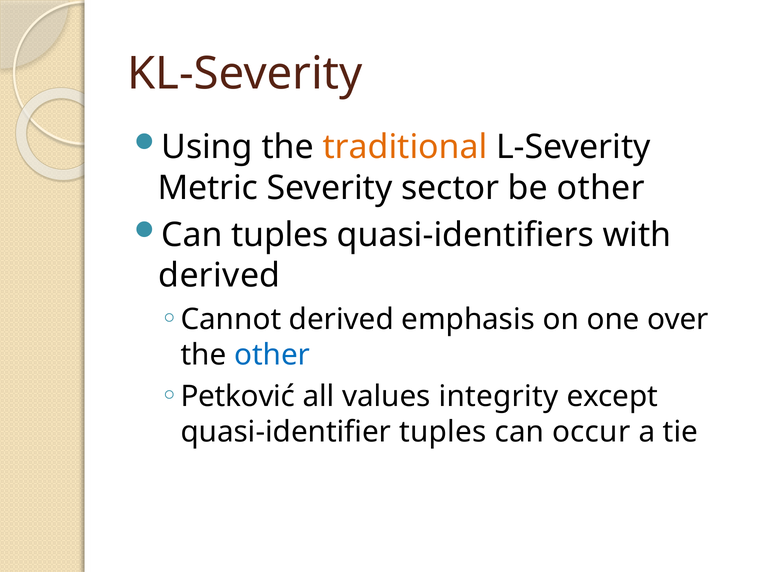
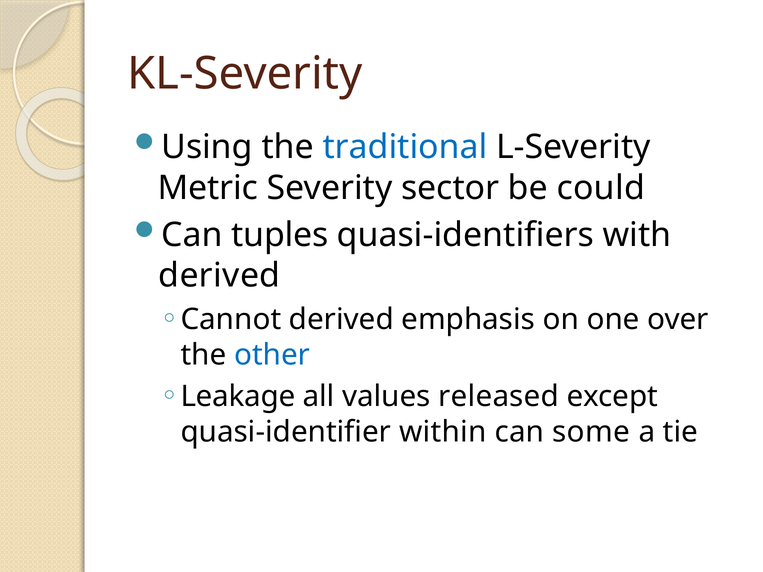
traditional colour: orange -> blue (405, 147)
be other: other -> could (601, 188)
Petković: Petković -> Leakage (238, 397)
integrity: integrity -> released (499, 397)
quasi-identifier tuples: tuples -> within (443, 432)
occur: occur -> some (591, 432)
